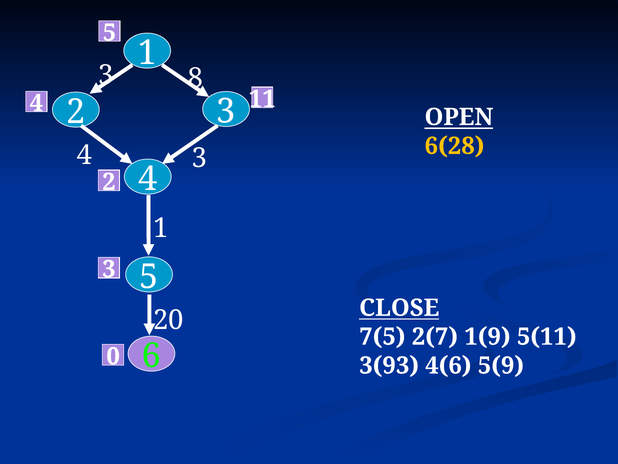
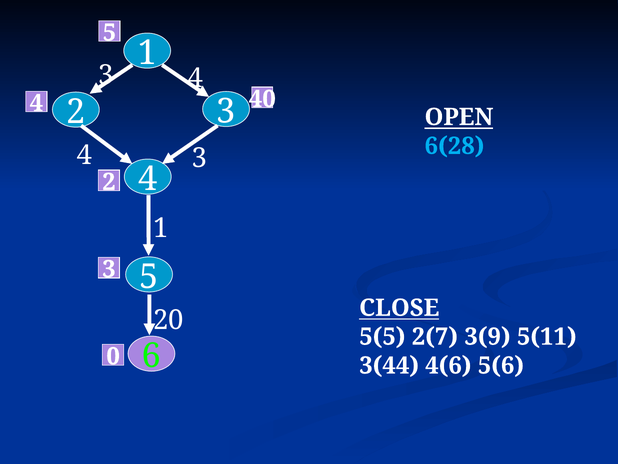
8: 8 -> 4 (195, 78)
11: 11 -> 40 (262, 99)
6(28 colour: yellow -> light blue (454, 146)
7(5: 7(5 -> 5(5 (382, 336)
1(9: 1(9 -> 3(9 (487, 336)
3(93: 3(93 -> 3(44 (389, 365)
5(9: 5(9 -> 5(6 (501, 365)
